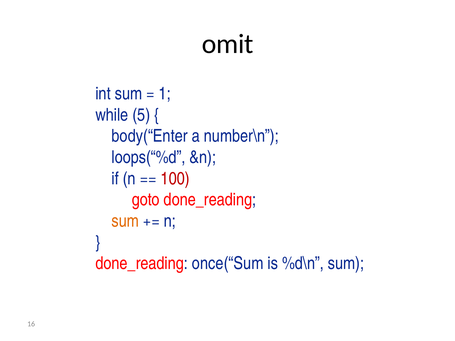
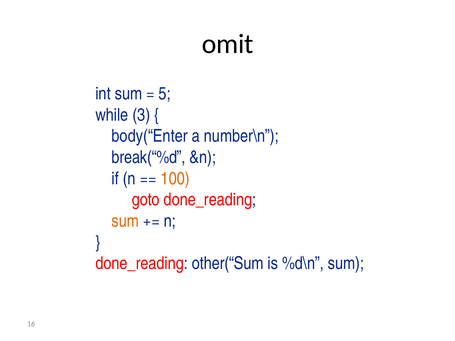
1: 1 -> 5 (165, 94)
5: 5 -> 3 (141, 115)
loops(“%d: loops(“%d -> break(“%d (149, 157)
100 colour: red -> orange (175, 179)
once(“Sum: once(“Sum -> other(“Sum (228, 264)
